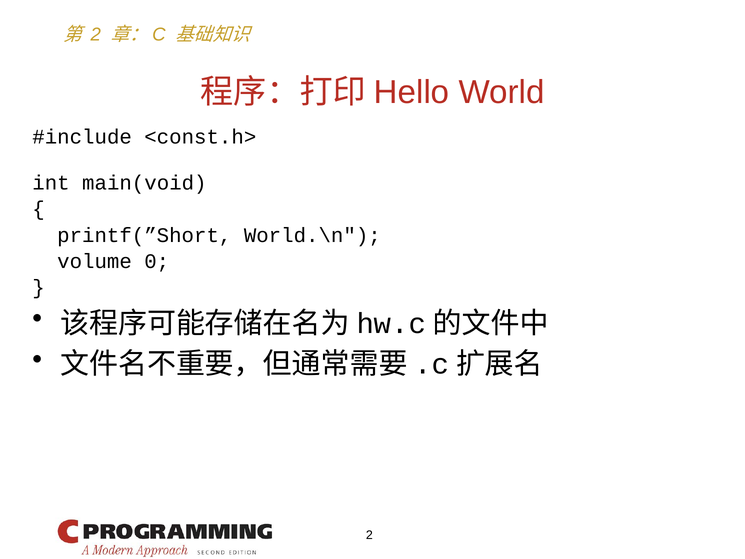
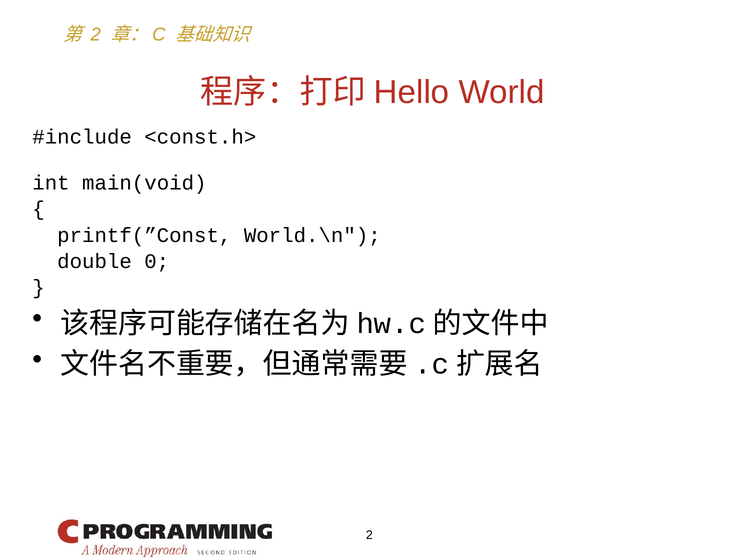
printf(”Short: printf(”Short -> printf(”Const (144, 235)
volume: volume -> double (95, 261)
